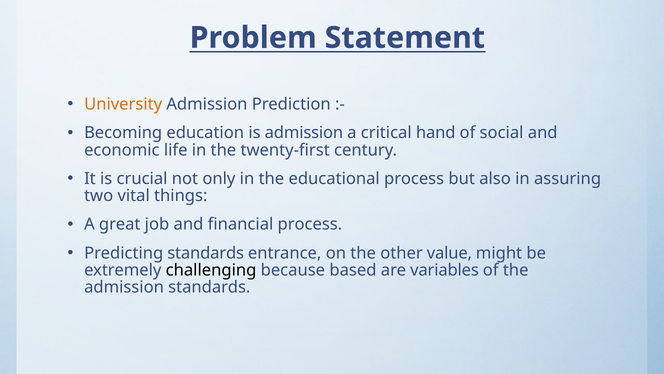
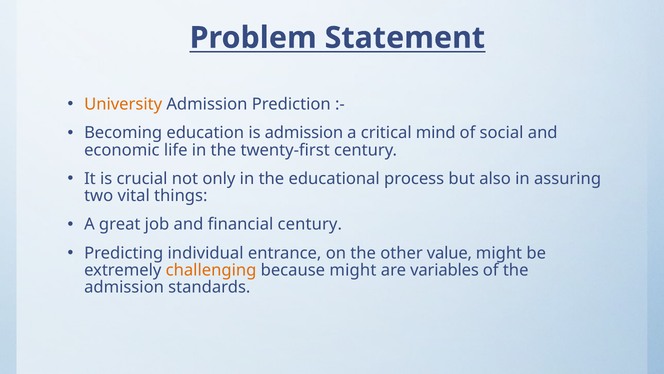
hand: hand -> mind (436, 133)
financial process: process -> century (310, 224)
Predicting standards: standards -> individual (206, 253)
challenging colour: black -> orange (211, 270)
because based: based -> might (353, 270)
